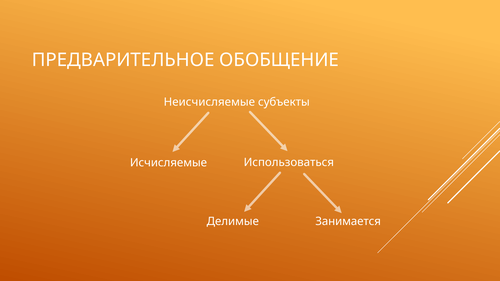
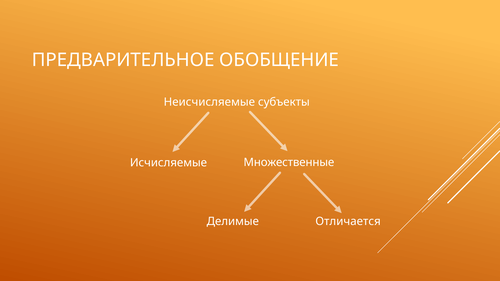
Использоваться: Использоваться -> Множественные (289, 162)
Занимается: Занимается -> Отличается (348, 222)
